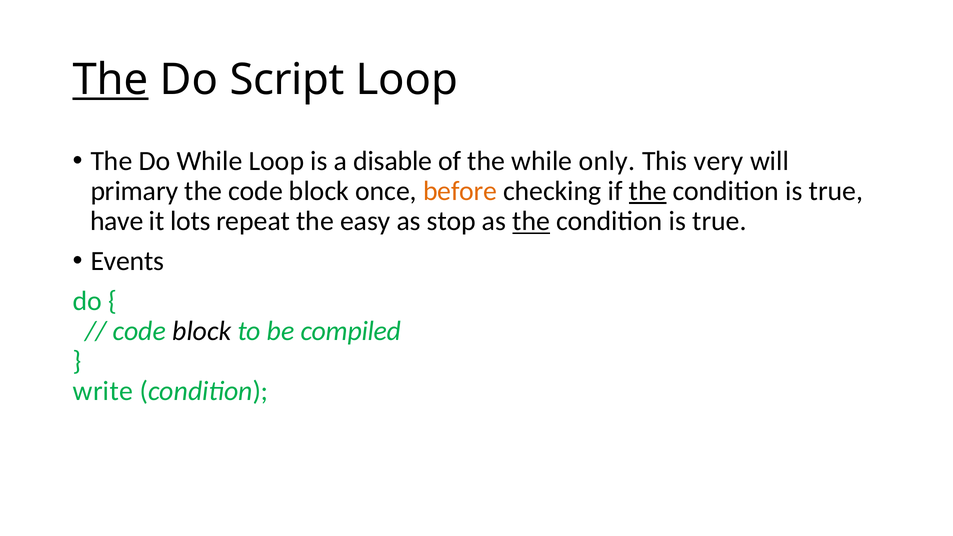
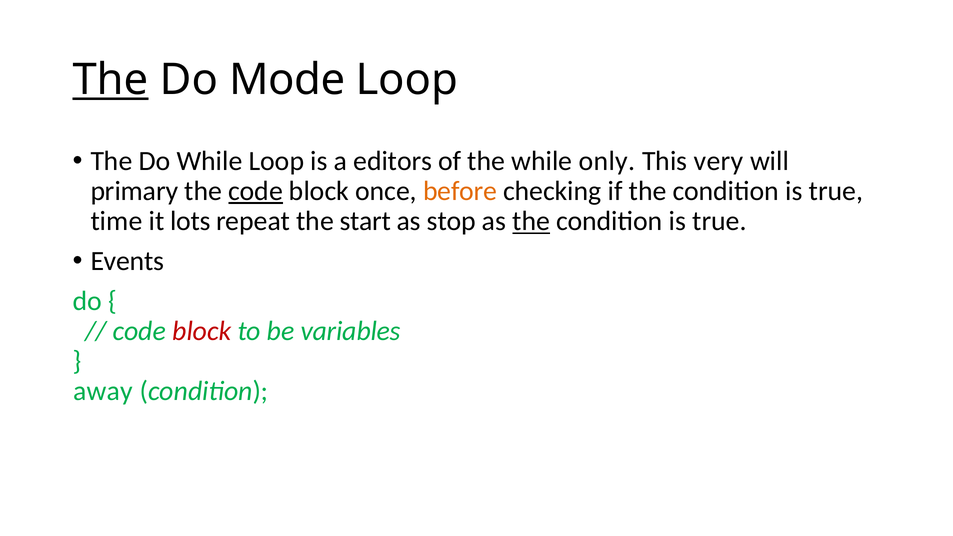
Script: Script -> Mode (287, 80)
disable: disable -> editors (393, 161)
code underline: none -> present (256, 191)
the underline: present -> none (648, 191)
have: have -> time (117, 221)
easy: easy -> start (365, 221)
block colour: black -> red (202, 331)
compiled: compiled -> variables (351, 331)
write: write -> away (103, 391)
